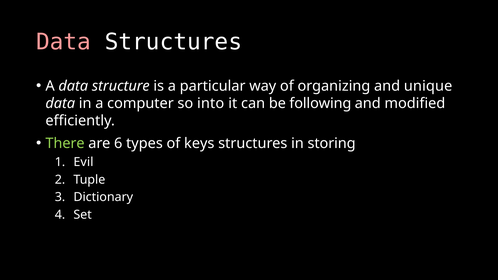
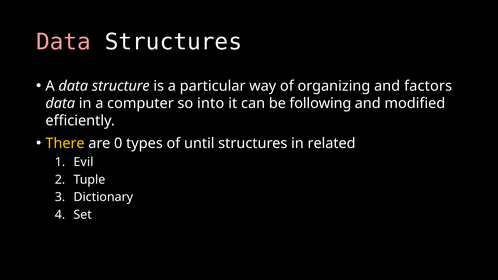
unique: unique -> factors (428, 86)
There colour: light green -> yellow (65, 143)
6: 6 -> 0 (118, 143)
keys: keys -> until (199, 143)
storing: storing -> related (332, 143)
